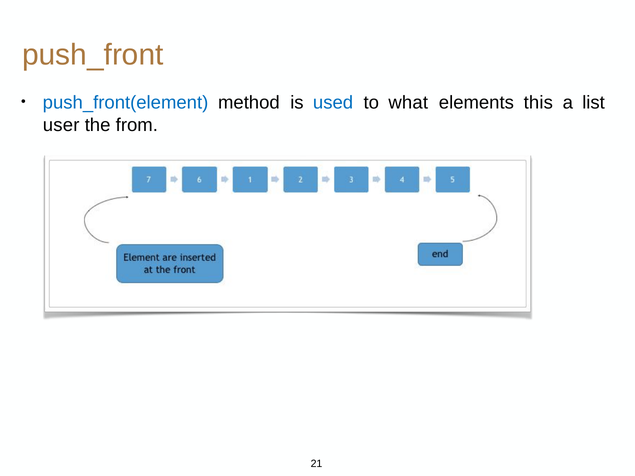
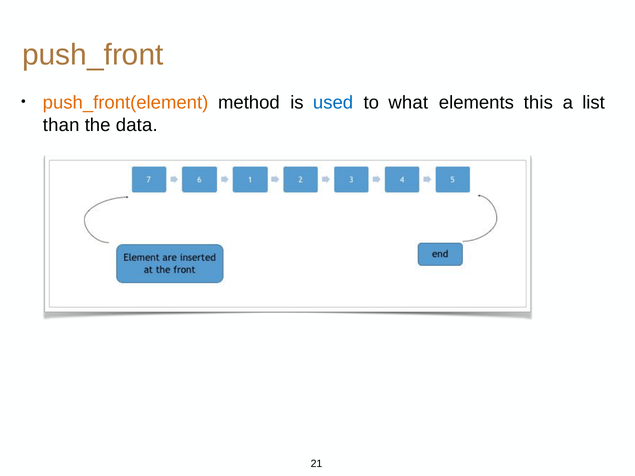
push_front(element colour: blue -> orange (126, 103)
user: user -> than (61, 125)
from: from -> data (137, 125)
